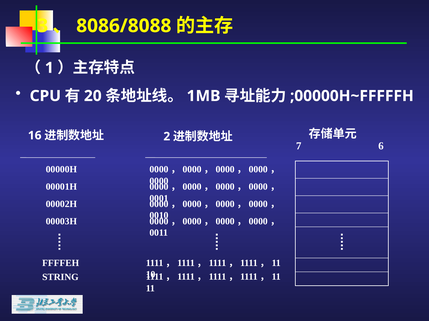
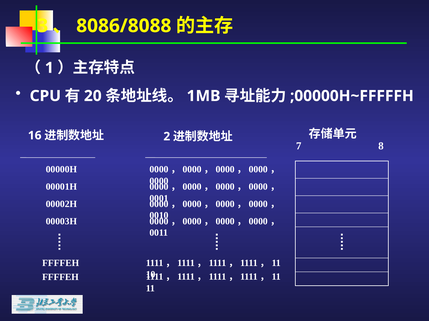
6: 6 -> 8 (381, 146)
STRING: STRING -> FFFFEH (60, 278)
